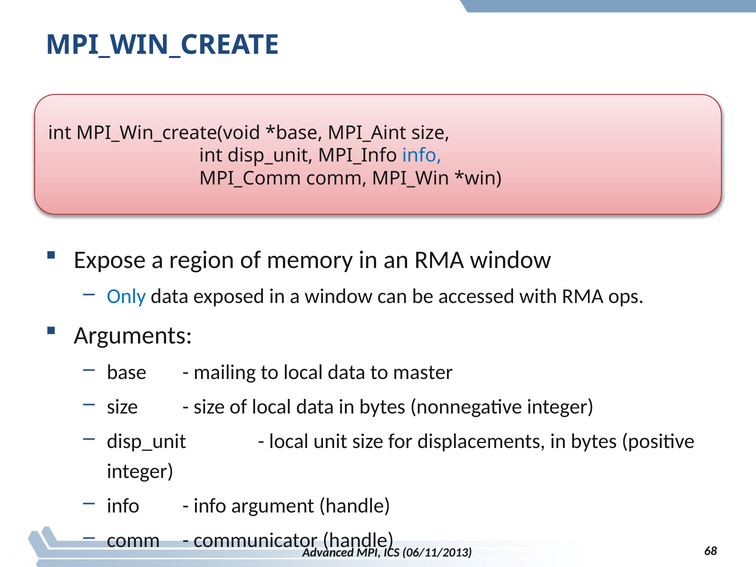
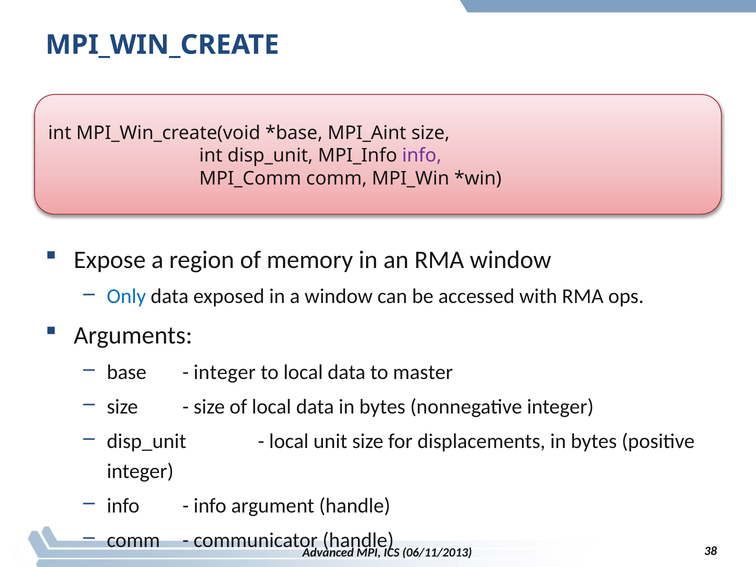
info colour: blue -> purple (422, 156)
mailing: mailing -> integer (225, 372)
68: 68 -> 38 (711, 551)
